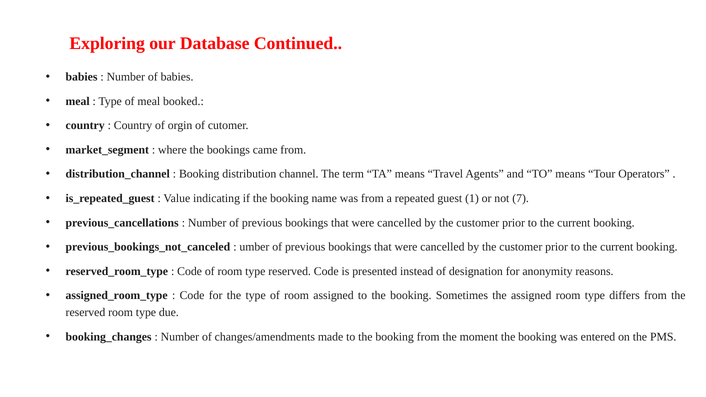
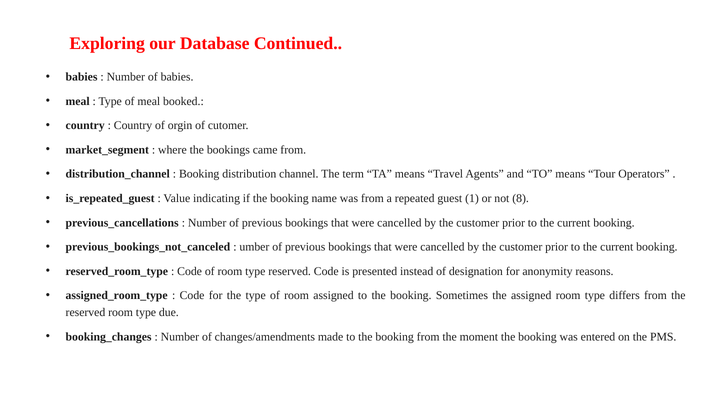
7: 7 -> 8 (521, 198)
